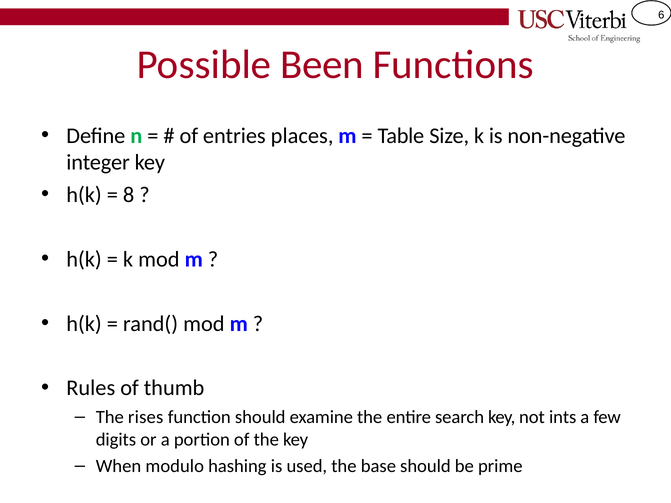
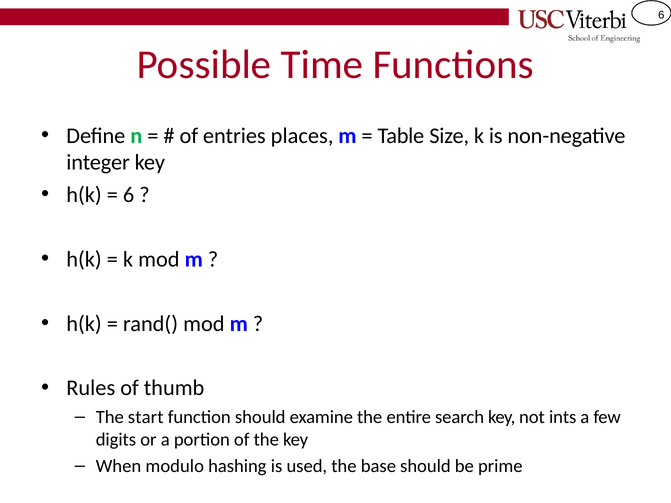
Been: Been -> Time (322, 65)
8: 8 -> 6 (129, 195)
rises: rises -> start (146, 417)
